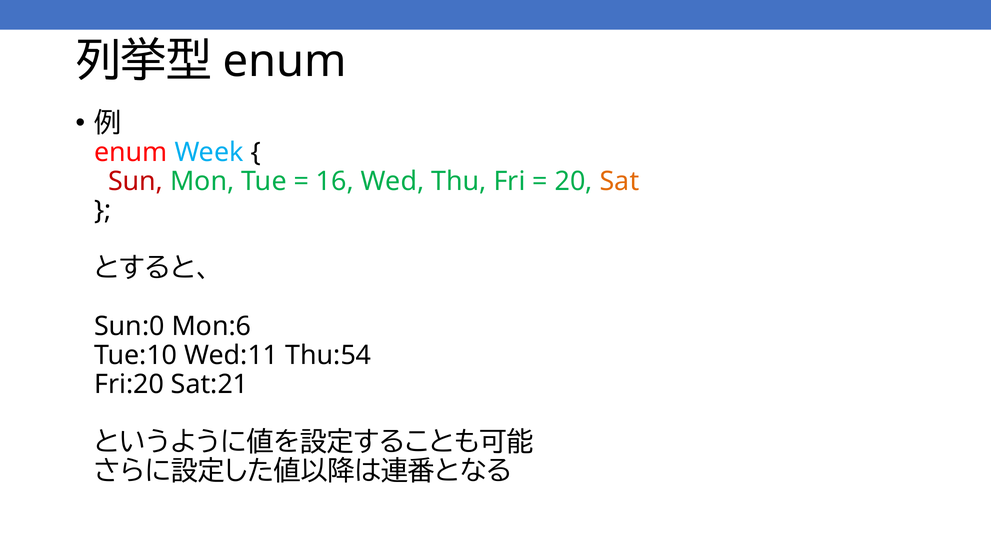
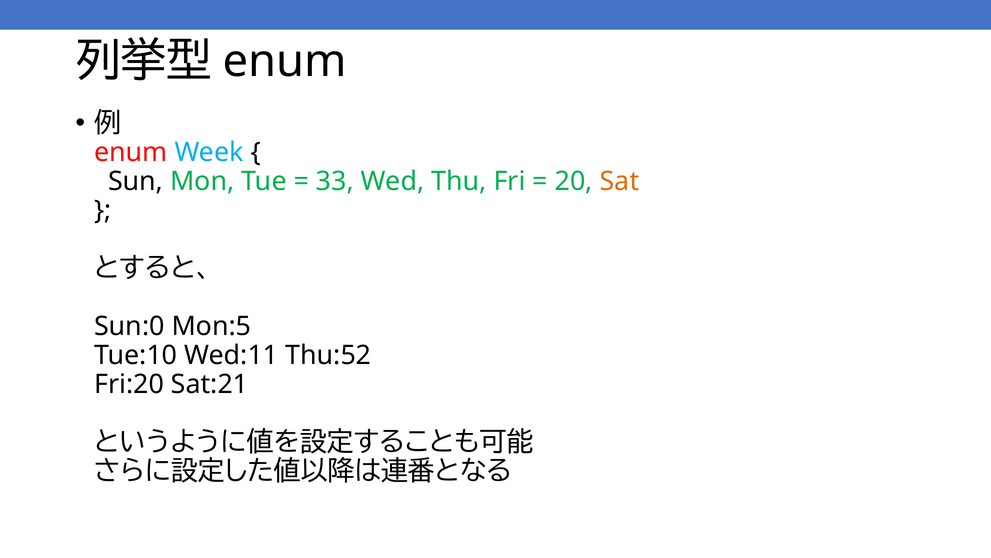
Sun colour: red -> black (136, 181)
16: 16 -> 33 (335, 181)
Mon:6: Mon:6 -> Mon:5 (211, 326)
Thu:54: Thu:54 -> Thu:52 (328, 355)
